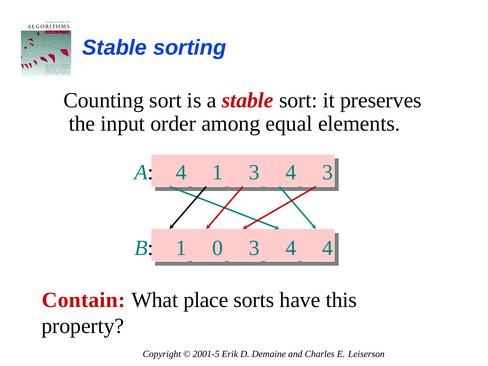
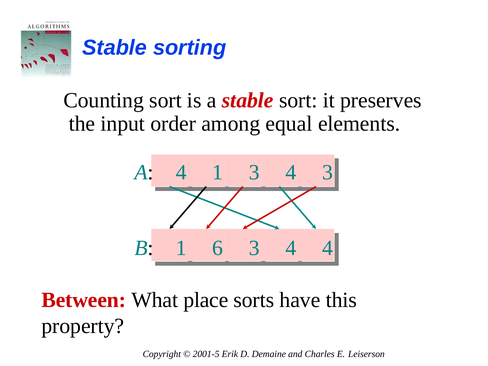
0: 0 -> 6 (218, 248)
Contain: Contain -> Between (84, 300)
